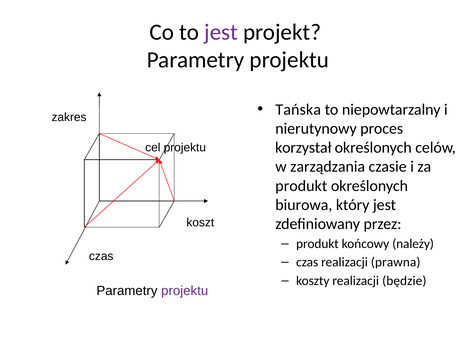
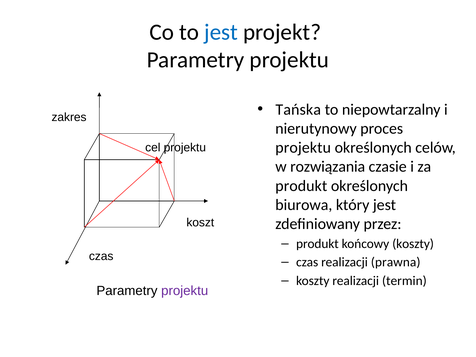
jest colour: purple -> blue (221, 32)
korzystał: korzystał -> projektu (303, 148)
zarządzania: zarządzania -> rozwiązania (328, 167)
końcowy należy: należy -> koszty (413, 244)
będzie: będzie -> termin (404, 281)
